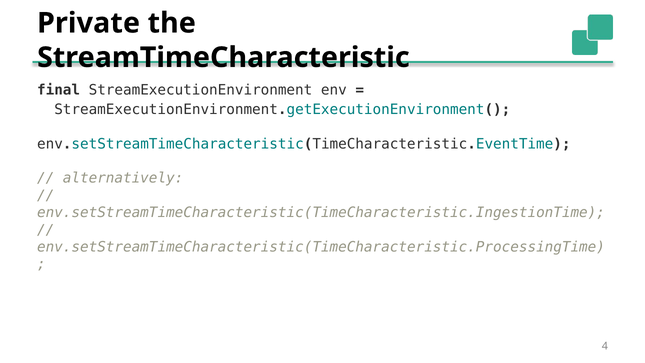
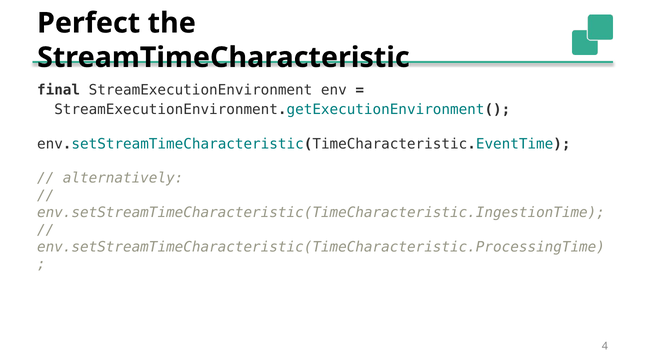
Private: Private -> Perfect (89, 23)
